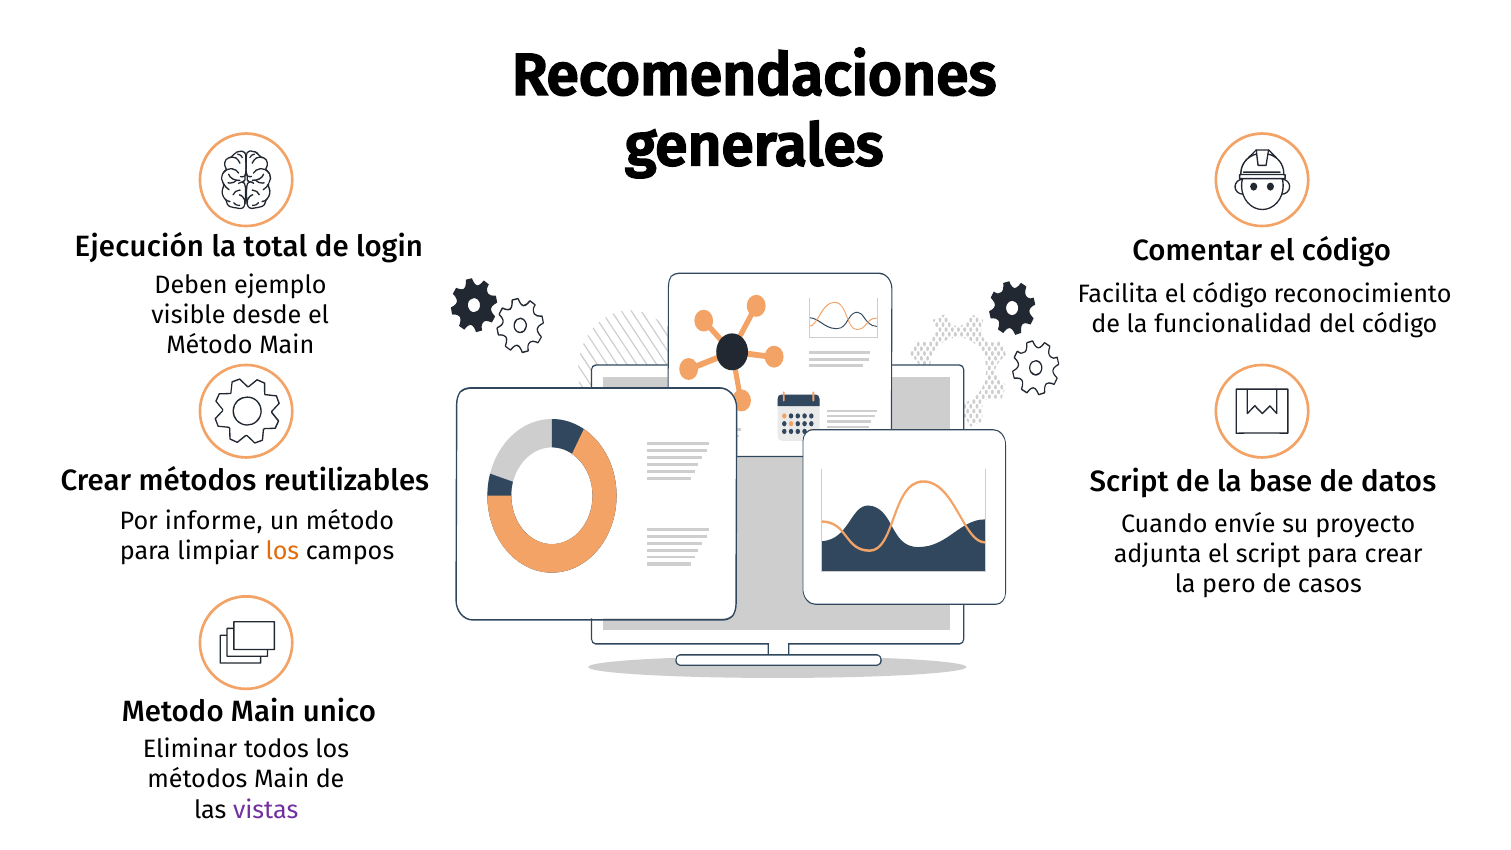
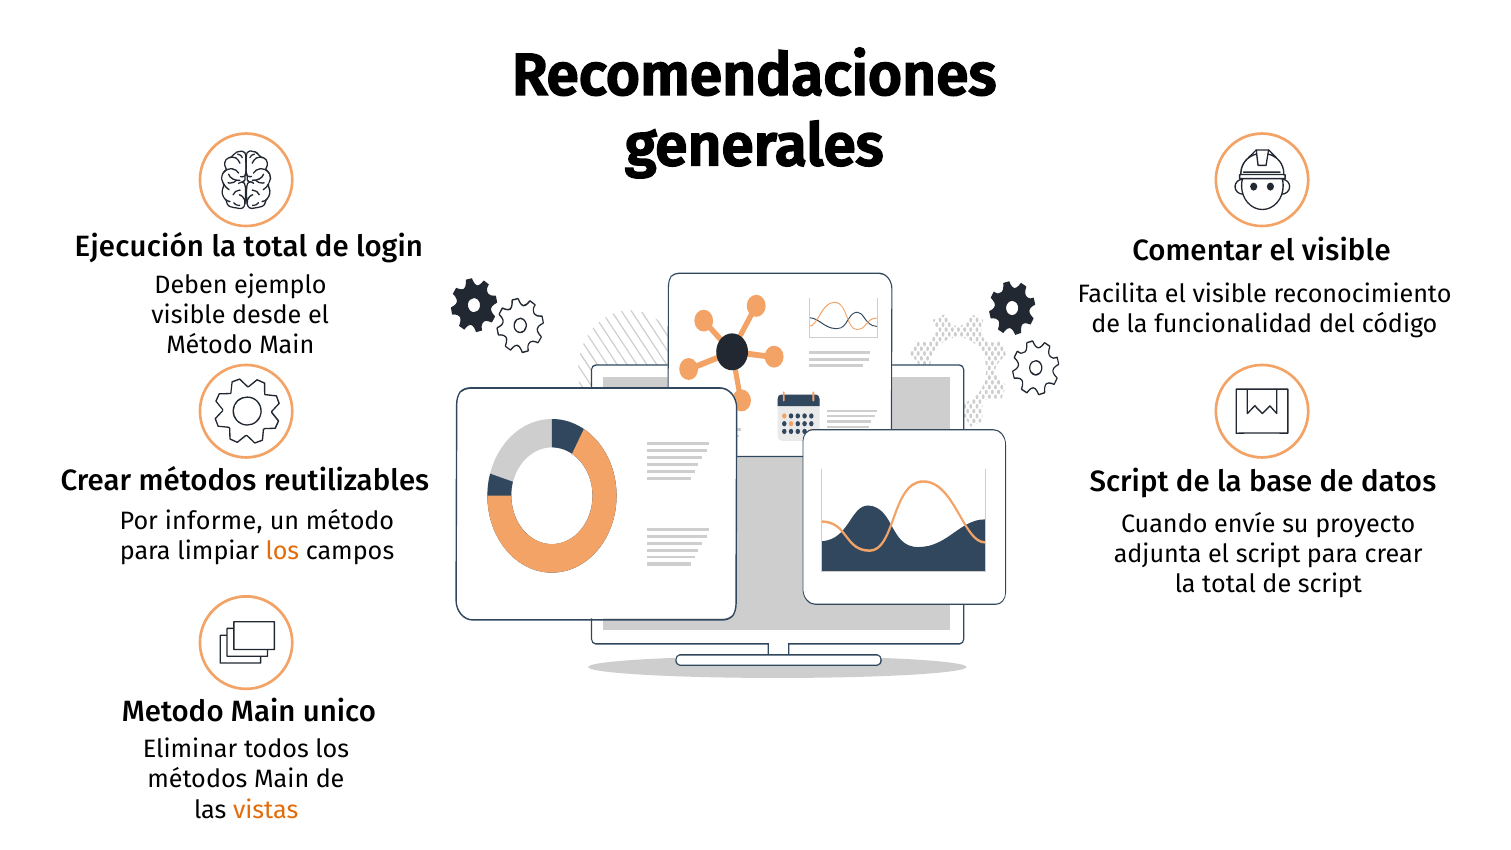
Comentar el código: código -> visible (1346, 251)
Facilita el código: código -> visible (1230, 294)
pero: pero -> total (1229, 584)
de casos: casos -> script (1330, 584)
vistas colour: purple -> orange (266, 810)
